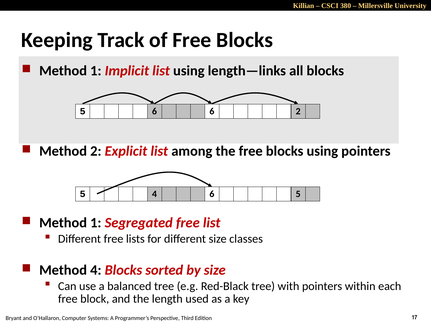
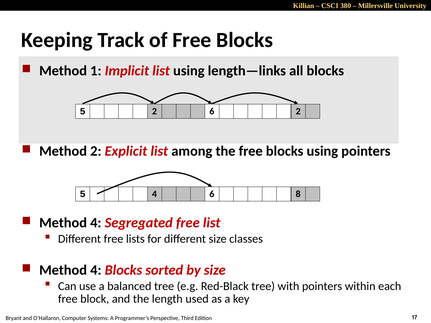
6: 6 -> 2 (154, 112)
4 5: 5 -> 8 (298, 194)
1: 1 -> 4 (96, 223)
